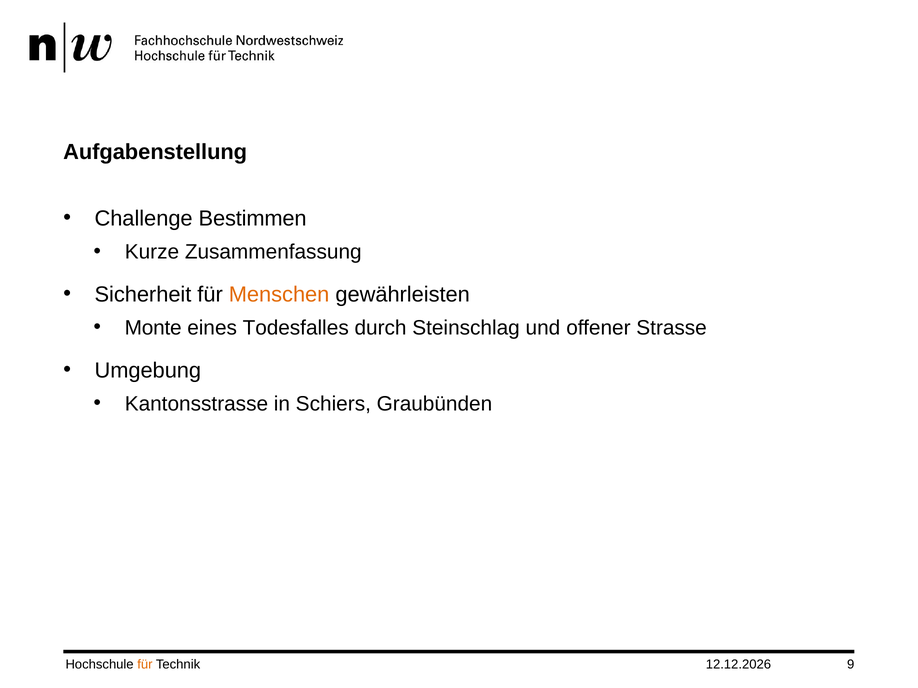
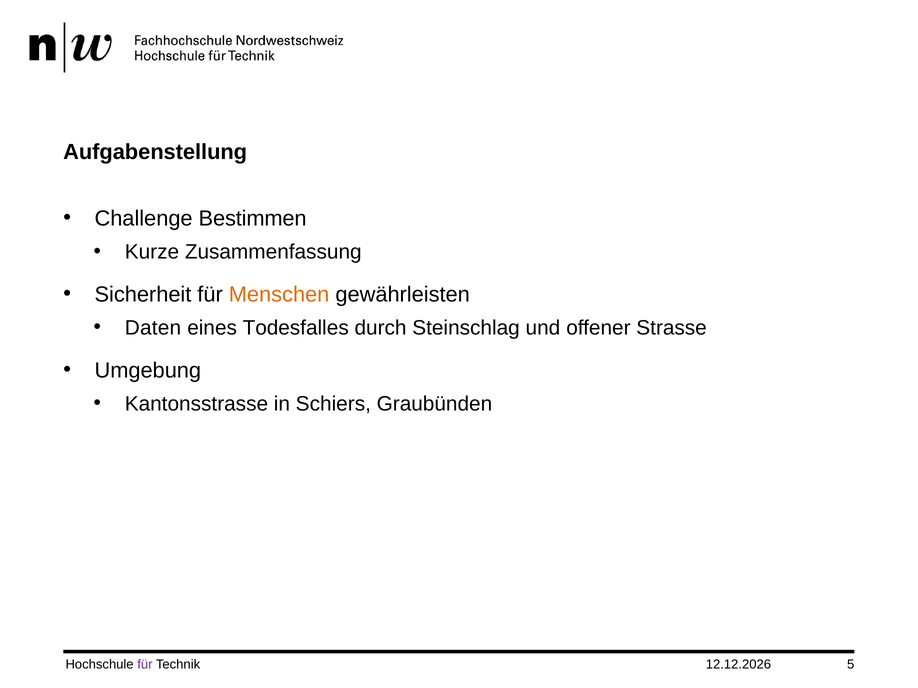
Monte: Monte -> Daten (153, 328)
für colour: orange -> purple (145, 665)
9: 9 -> 5 (851, 665)
